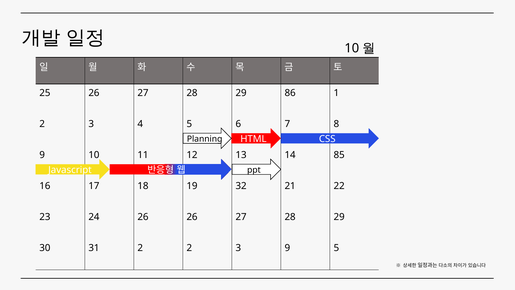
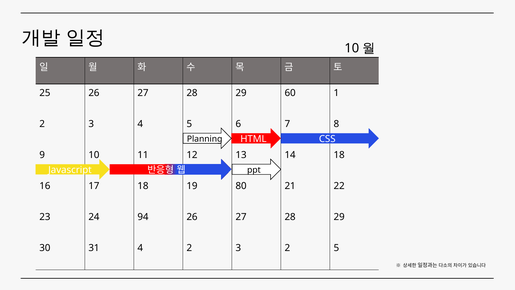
86: 86 -> 60 (290, 93)
14 85: 85 -> 18 (339, 155)
32: 32 -> 80 (241, 186)
24 26: 26 -> 94 (143, 217)
31 2: 2 -> 4 (140, 248)
3 9: 9 -> 2 (287, 248)
